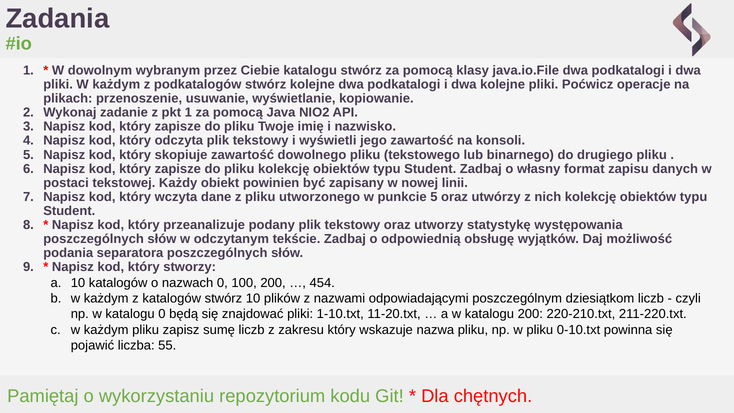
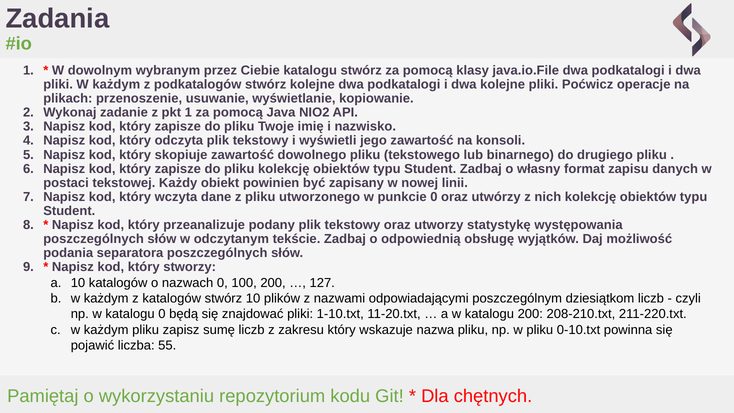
punkcie 5: 5 -> 0 (434, 197)
454: 454 -> 127 (322, 283)
220-210.txt: 220-210.txt -> 208-210.txt (581, 314)
